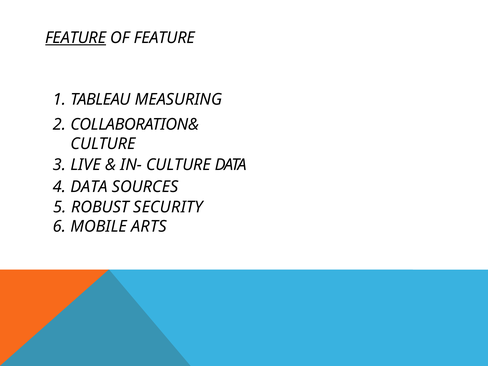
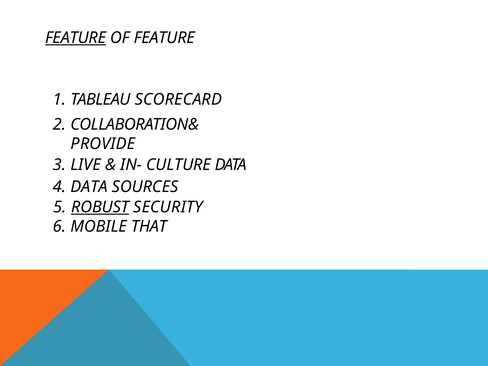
MEASURING: MEASURING -> SCORECARD (178, 99)
CULTURE: CULTURE -> PROVIDE (103, 144)
ROBUST underline: none -> present (100, 207)
ARTS: ARTS -> THAT (149, 227)
